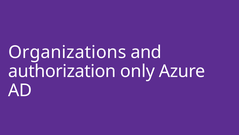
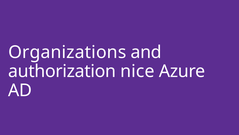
only: only -> nice (137, 71)
